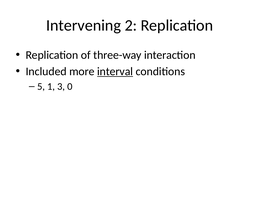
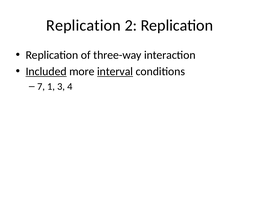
Intervening: Intervening -> Replication (83, 25)
Included underline: none -> present (46, 72)
5: 5 -> 7 (41, 87)
0: 0 -> 4 (70, 87)
